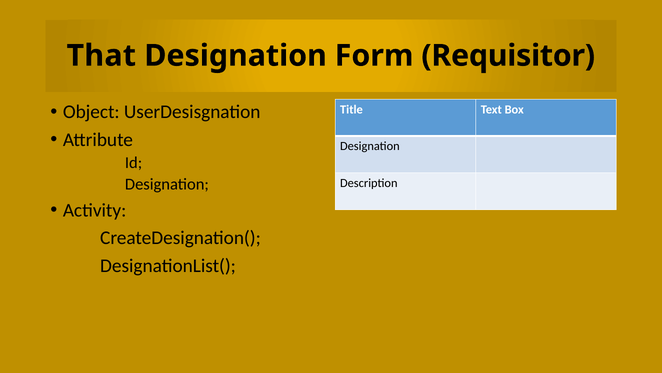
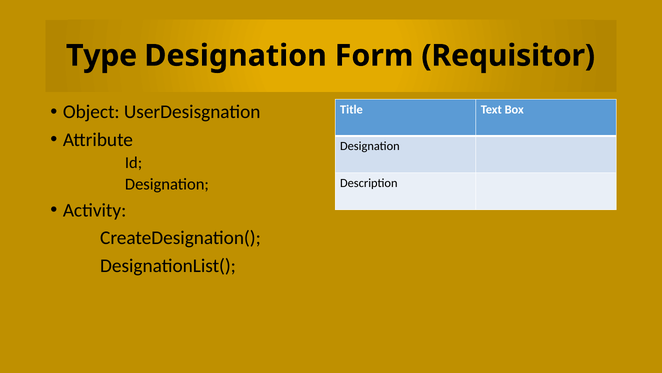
That: That -> Type (102, 56)
